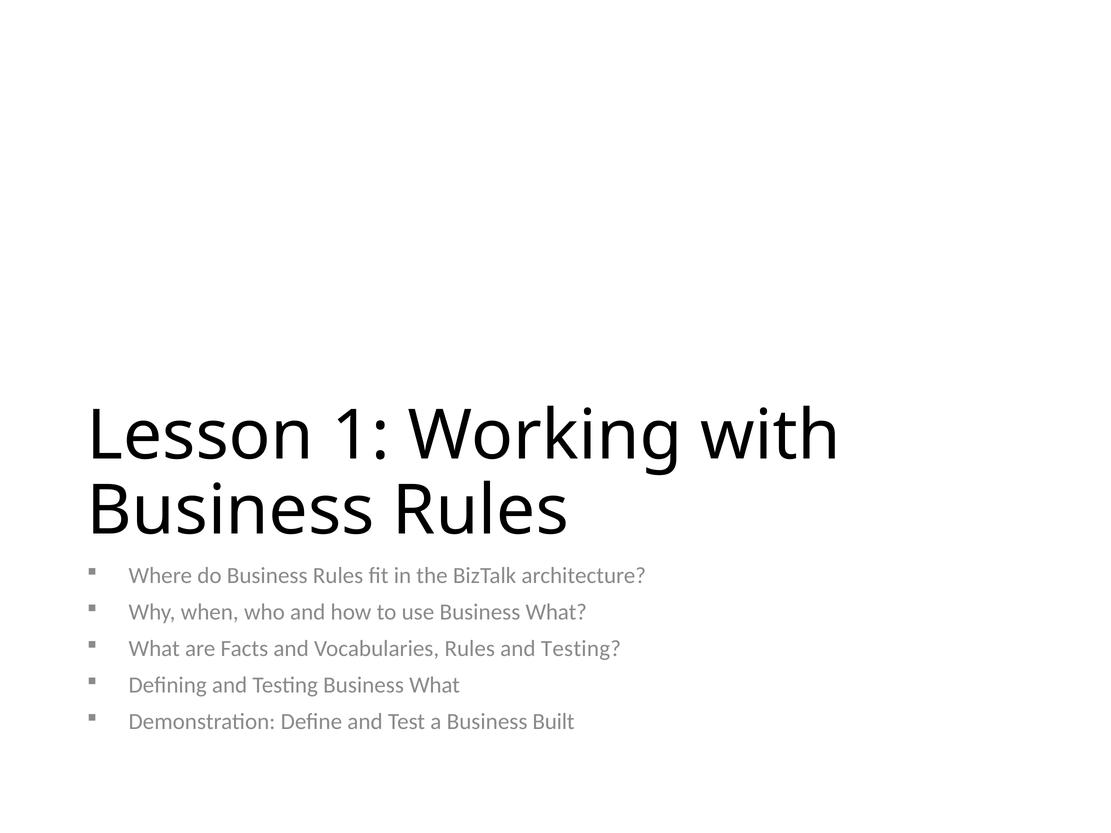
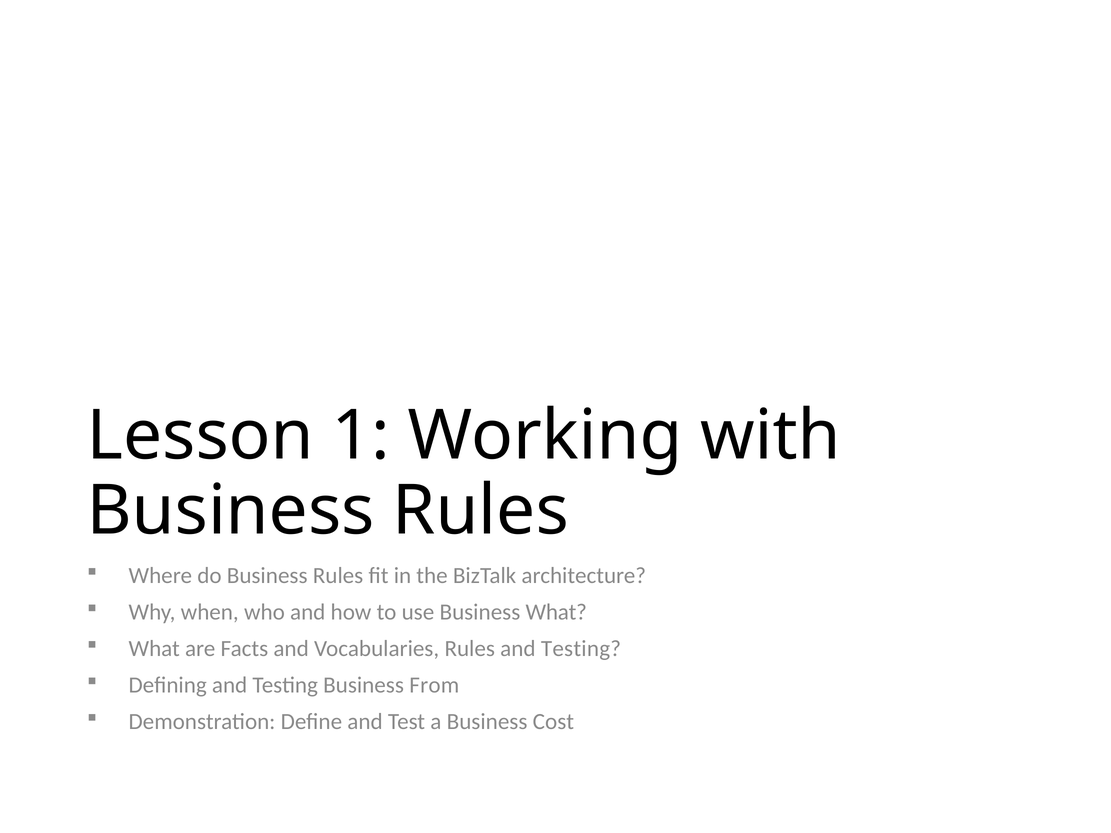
Testing Business What: What -> From (434, 685)
Built: Built -> Cost (553, 722)
